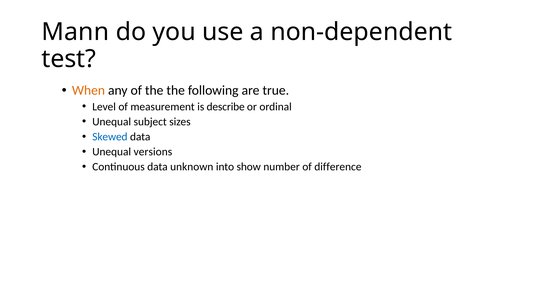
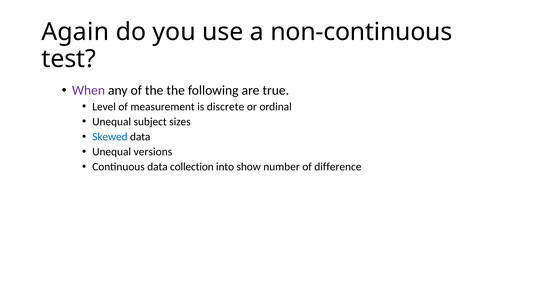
Mann: Mann -> Again (75, 32)
non-dependent: non-dependent -> non-continuous (361, 32)
When colour: orange -> purple (88, 91)
describe: describe -> discrete (226, 107)
unknown: unknown -> collection (192, 167)
